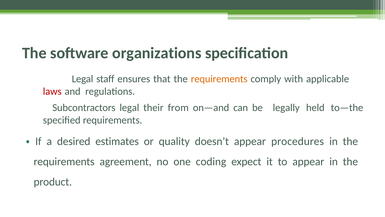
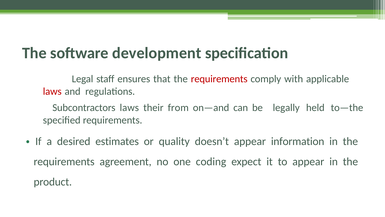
organizations: organizations -> development (157, 53)
requirements colour: orange -> red (219, 79)
Subcontractors legal: legal -> laws (129, 107)
procedures: procedures -> information (298, 141)
